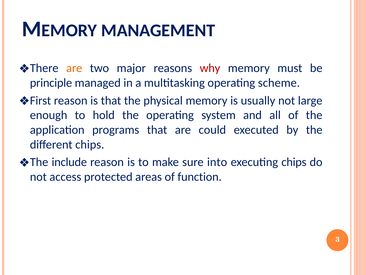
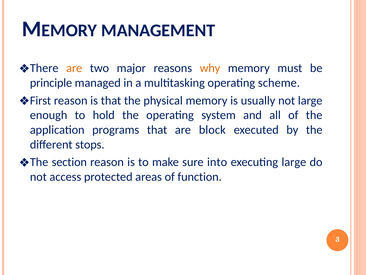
why colour: red -> orange (210, 68)
could: could -> block (212, 130)
different chips: chips -> stops (90, 144)
include: include -> section (69, 162)
executing chips: chips -> large (294, 162)
